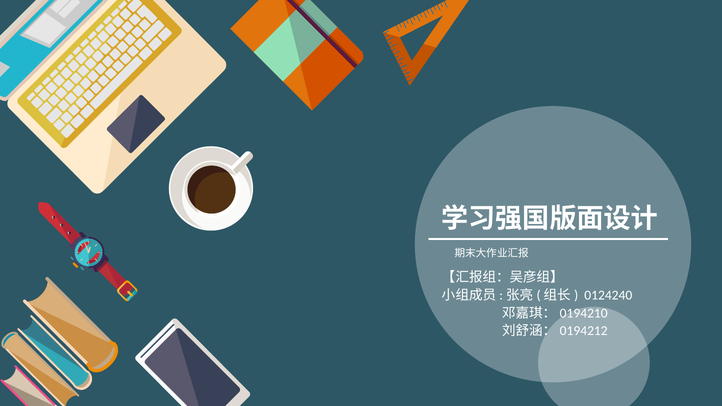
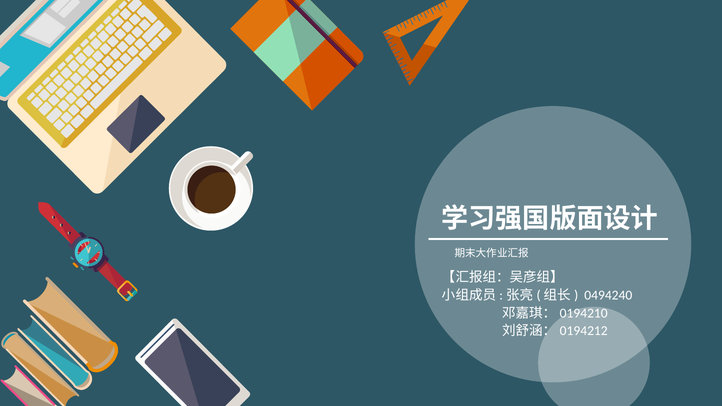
0124240: 0124240 -> 0494240 (608, 295)
